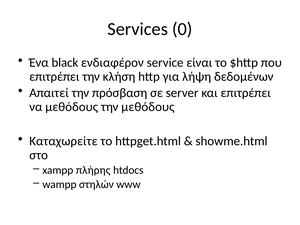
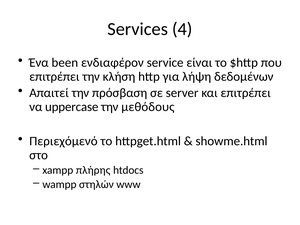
0: 0 -> 4 (182, 29)
black: black -> been (65, 63)
να μεθόδους: μεθόδους -> uppercase (72, 107)
Καταχωρείτε: Καταχωρείτε -> Περιεχόμενό (63, 141)
